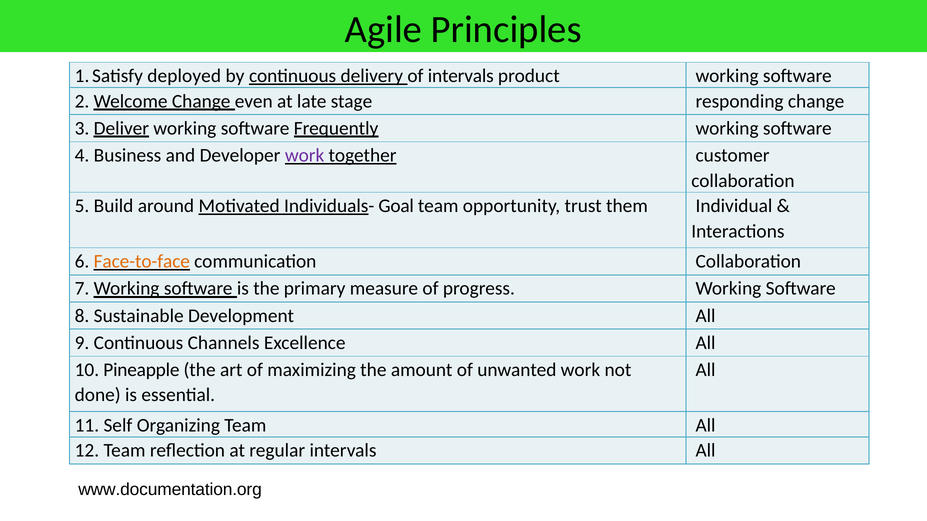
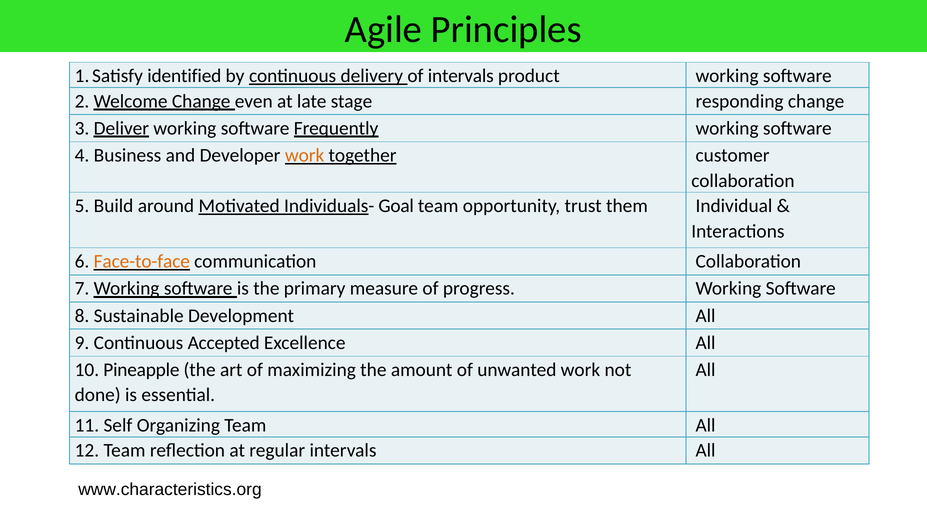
deployed: deployed -> identified (184, 76)
work colour: purple -> orange (305, 156)
Channels: Channels -> Accepted (224, 343)
www.documentation.org: www.documentation.org -> www.characteristics.org (170, 490)
